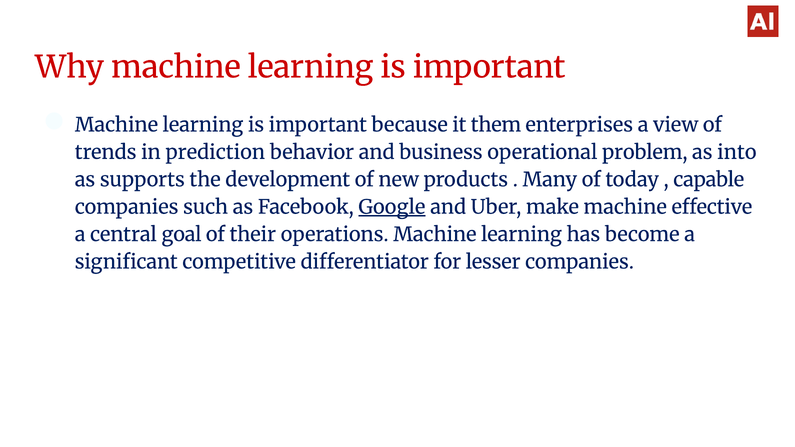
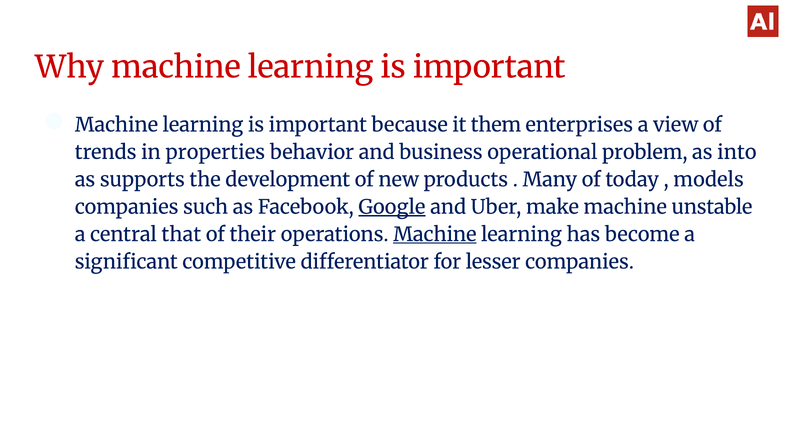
prediction: prediction -> properties (215, 152)
capable: capable -> models (709, 180)
effective: effective -> unstable (712, 207)
goal: goal -> that (181, 235)
Machine underline: none -> present (435, 235)
